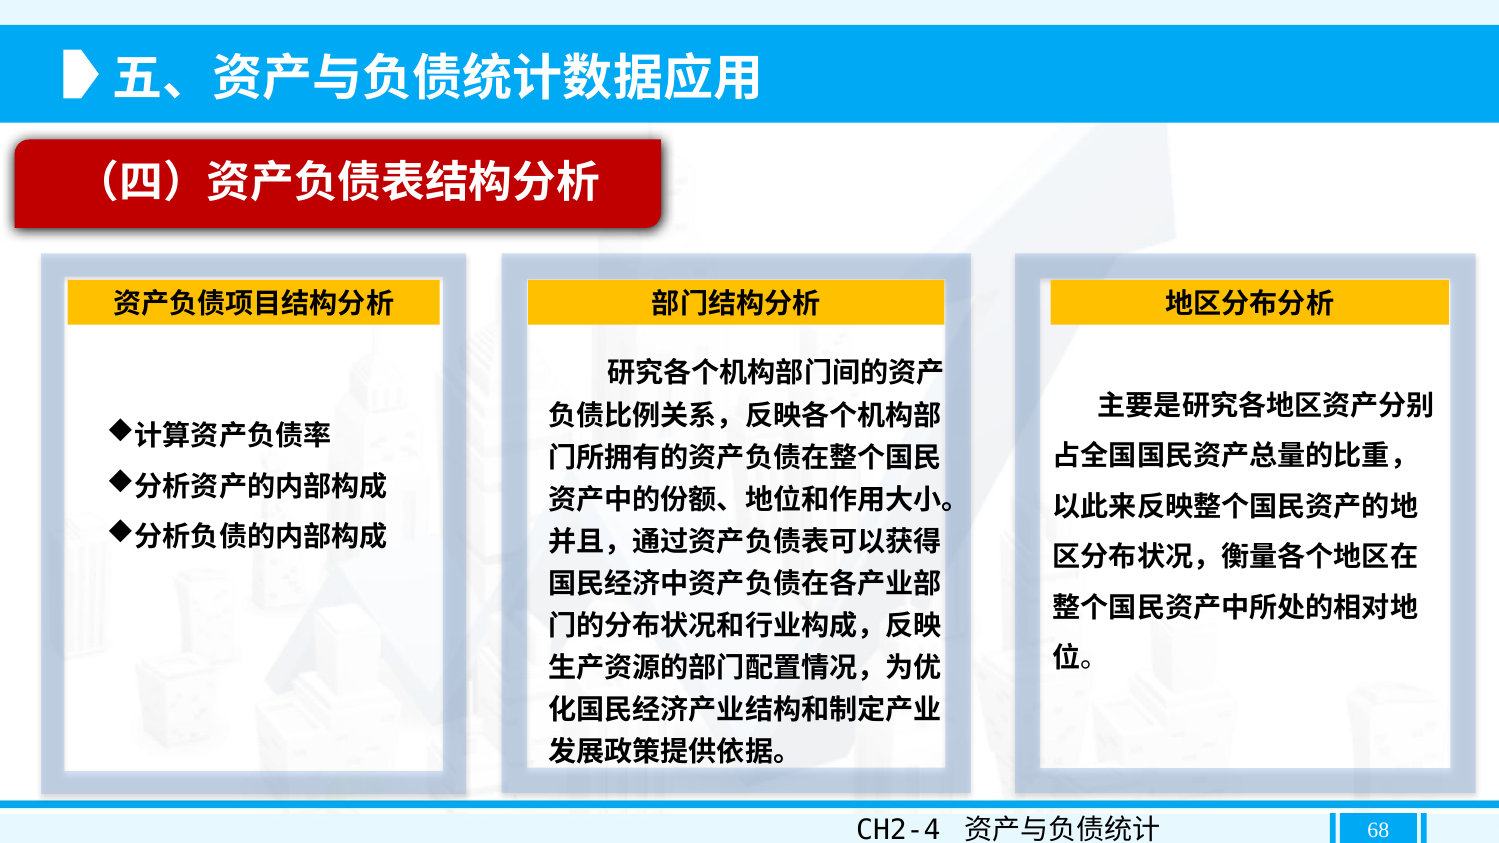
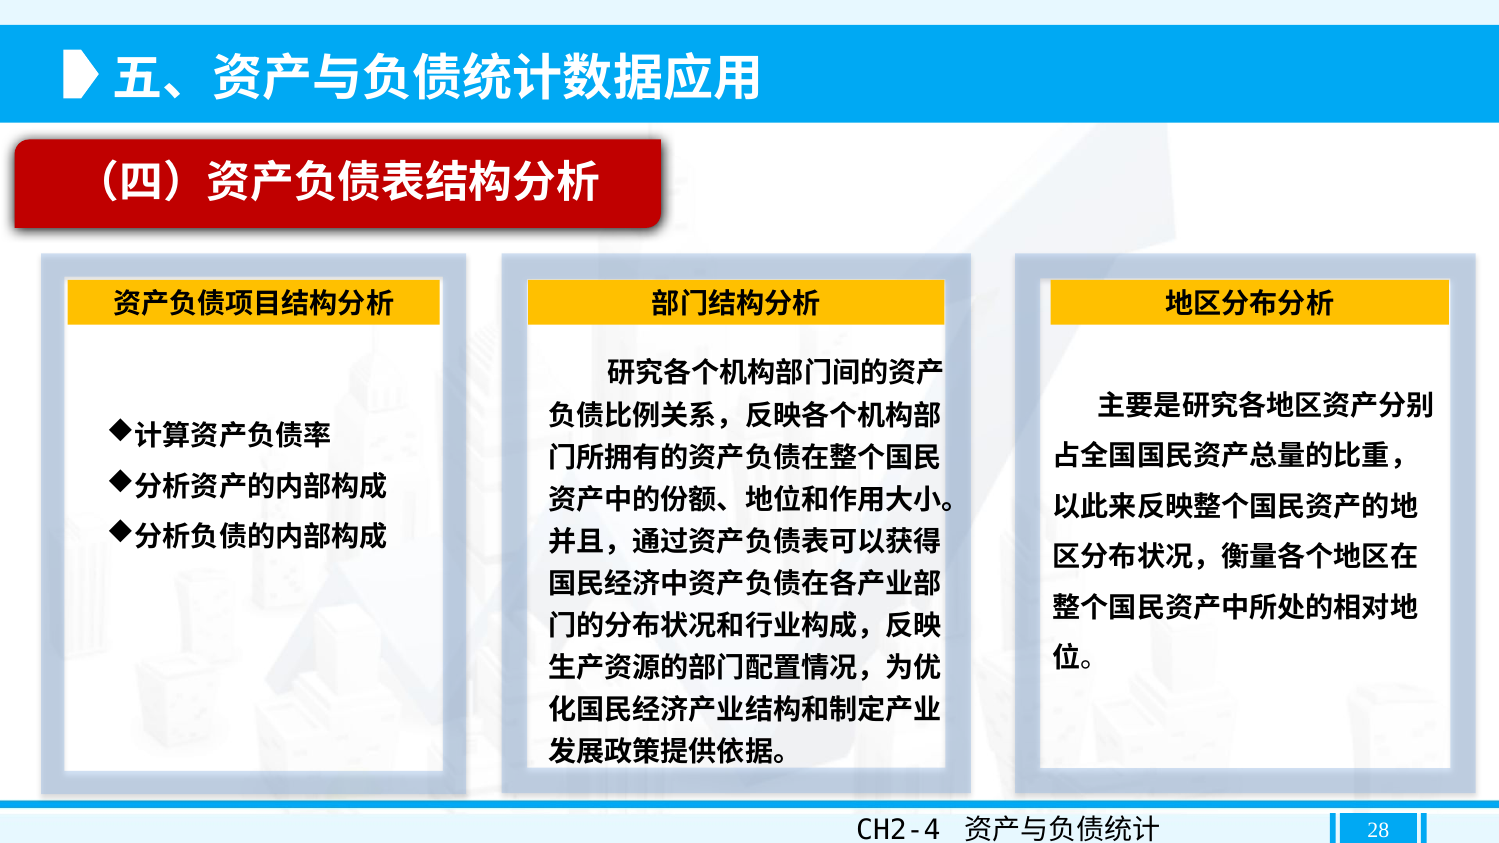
68: 68 -> 28 (1378, 830)
